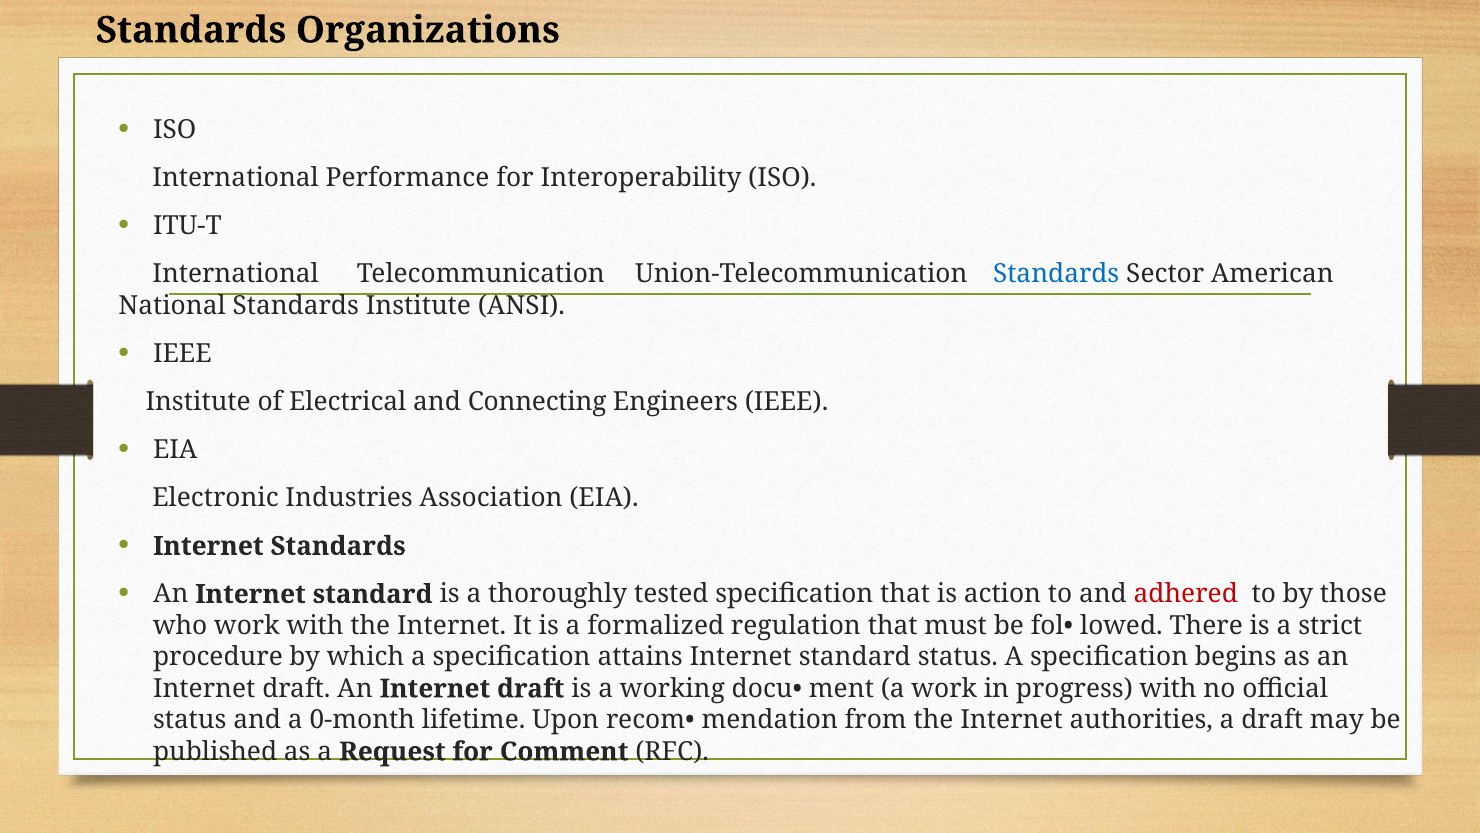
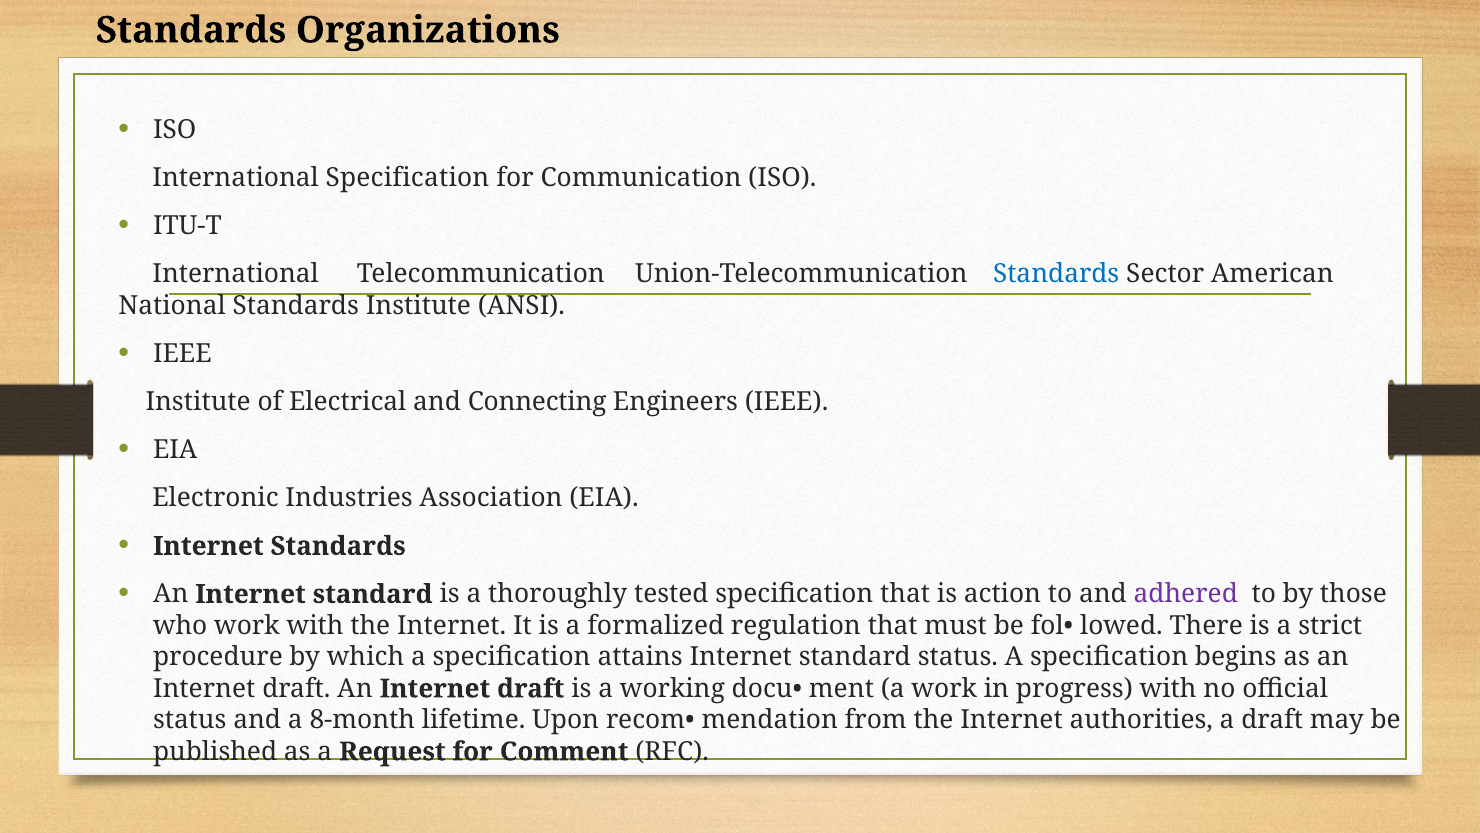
International Performance: Performance -> Specification (408, 178)
Interoperability: Interoperability -> Communication (641, 178)
adhered colour: red -> purple (1186, 594)
0-month: 0-month -> 8-month (362, 720)
